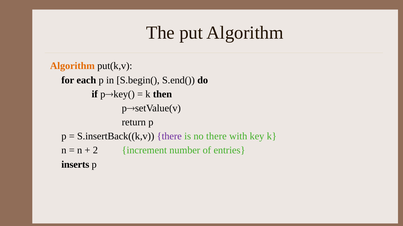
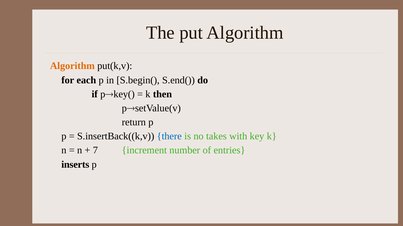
there colour: purple -> blue (169, 137)
no there: there -> takes (216, 137)
2: 2 -> 7 (95, 151)
